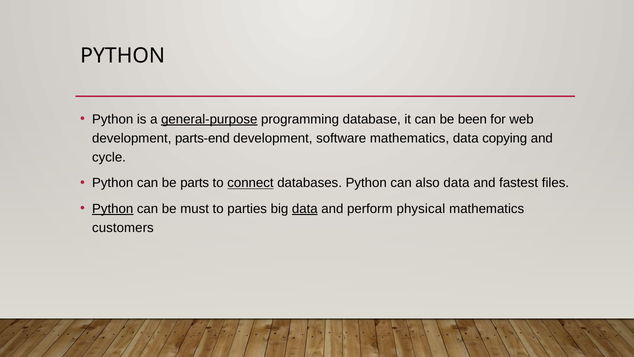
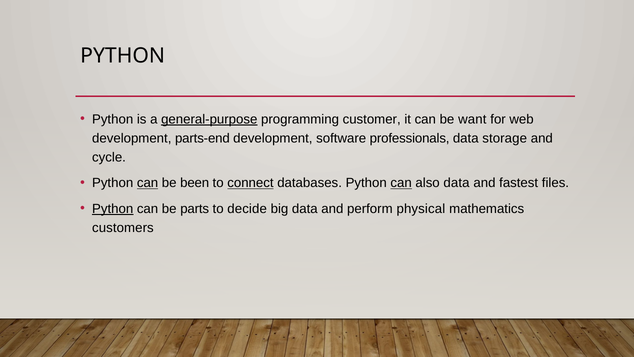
database: database -> customer (372, 119)
been: been -> want (472, 119)
software mathematics: mathematics -> professionals (410, 138)
copying: copying -> storage (505, 138)
can underline: none -> present (148, 183)
parts: parts -> been (195, 183)
can underline: none -> present (401, 183)
must: must -> parts (195, 209)
parties: parties -> decide (247, 209)
data underline: present -> none (305, 209)
